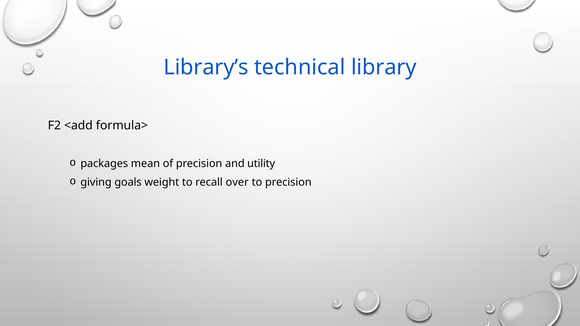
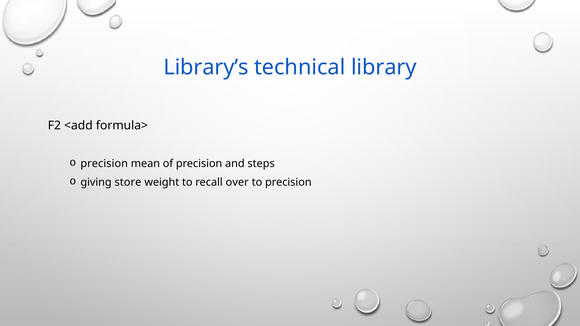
packages: packages -> precision (104, 164)
utility: utility -> steps (261, 164)
goals: goals -> store (128, 182)
